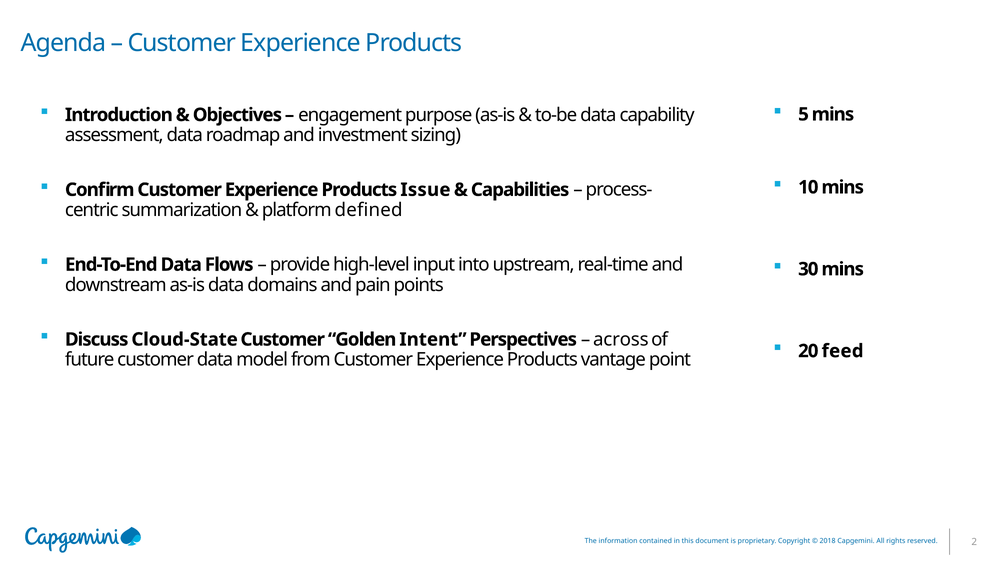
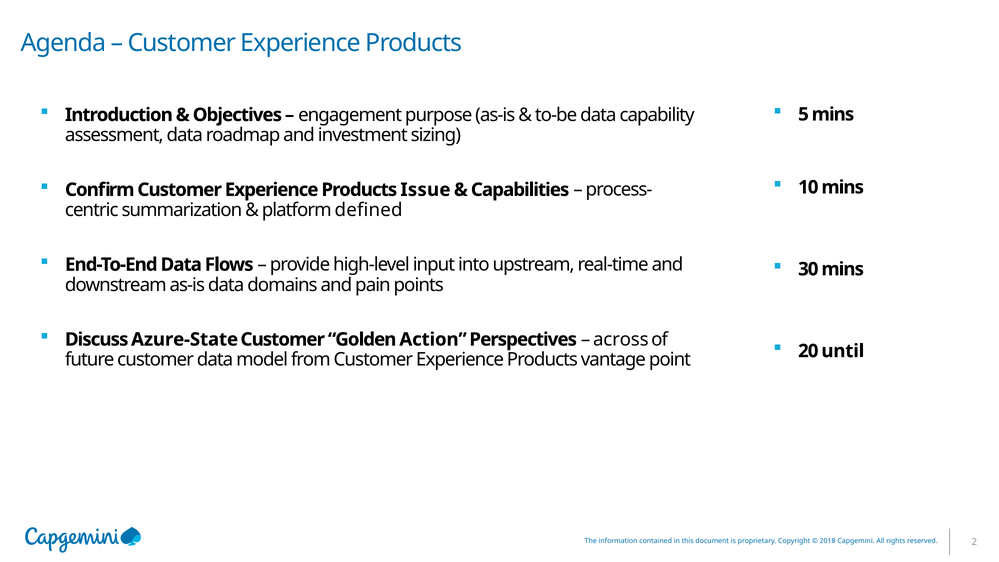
Cloud-State: Cloud-State -> Azure-State (185, 339)
Intent: Intent -> Action (433, 339)
feed: feed -> until (843, 351)
